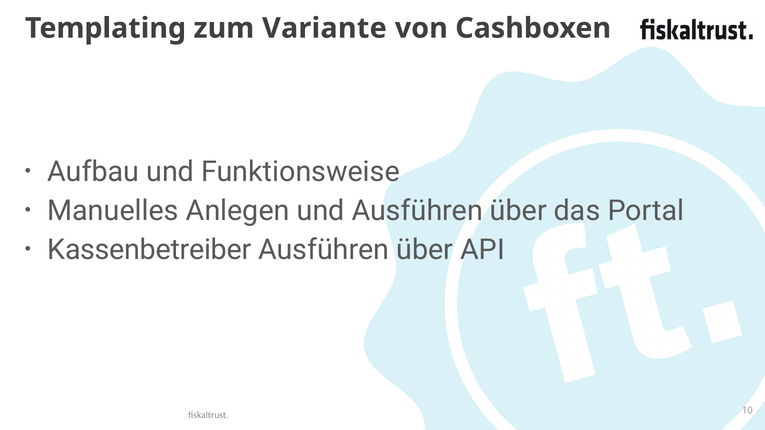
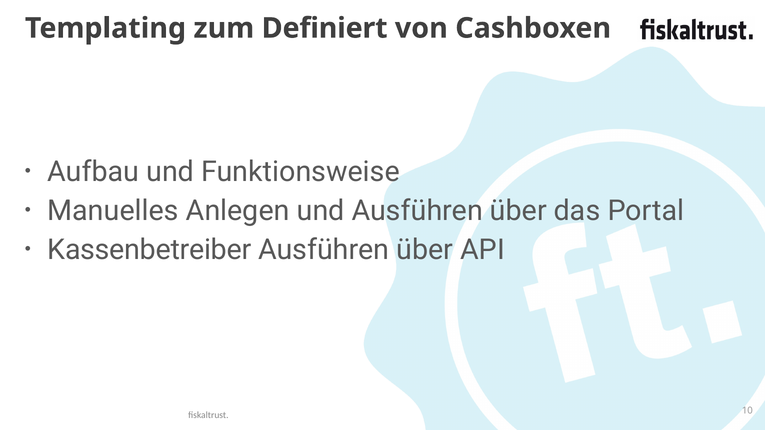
Variante: Variante -> Definiert (325, 28)
